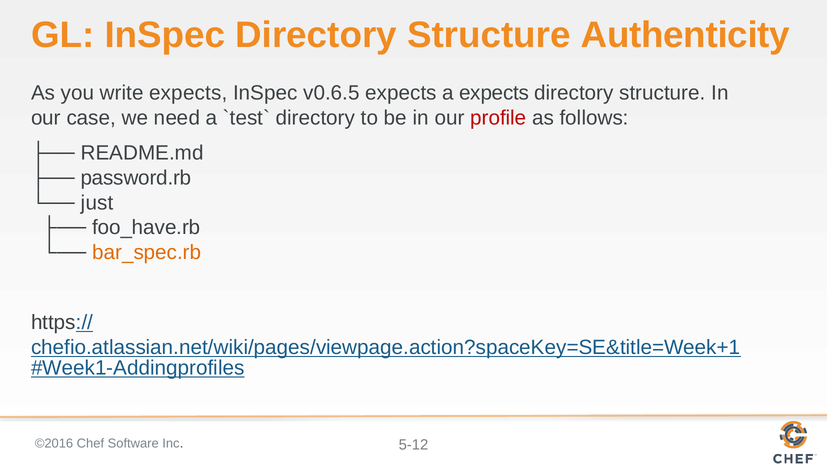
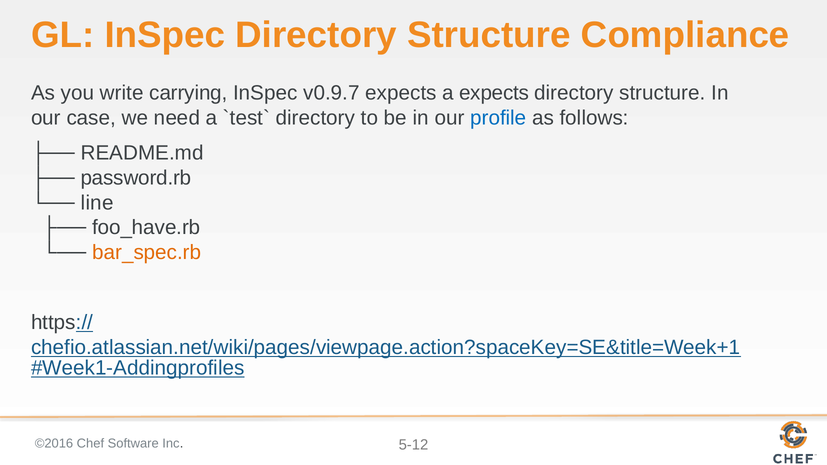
Authenticity: Authenticity -> Compliance (685, 35)
write expects: expects -> carrying (188, 93)
v0.6.5: v0.6.5 -> v0.9.7 (331, 93)
profile colour: red -> blue (498, 118)
just: just -> line (97, 203)
